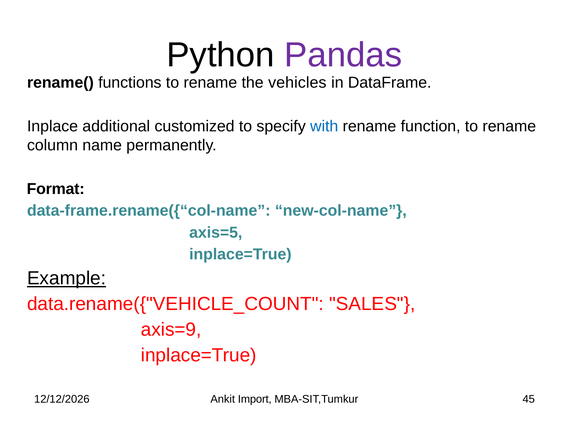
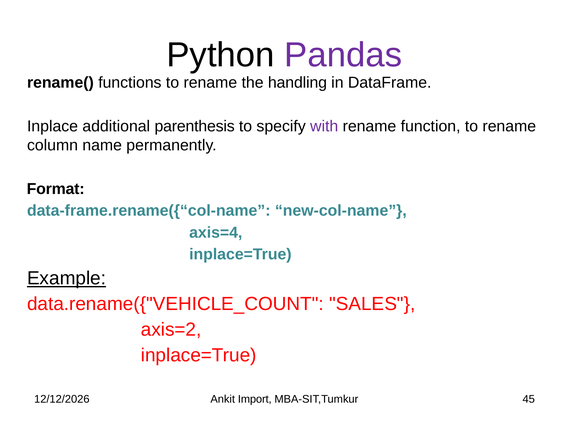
vehicles: vehicles -> handling (297, 83)
customized: customized -> parenthesis (195, 126)
with colour: blue -> purple (324, 126)
axis=5: axis=5 -> axis=4 (216, 232)
axis=9: axis=9 -> axis=2 (171, 329)
